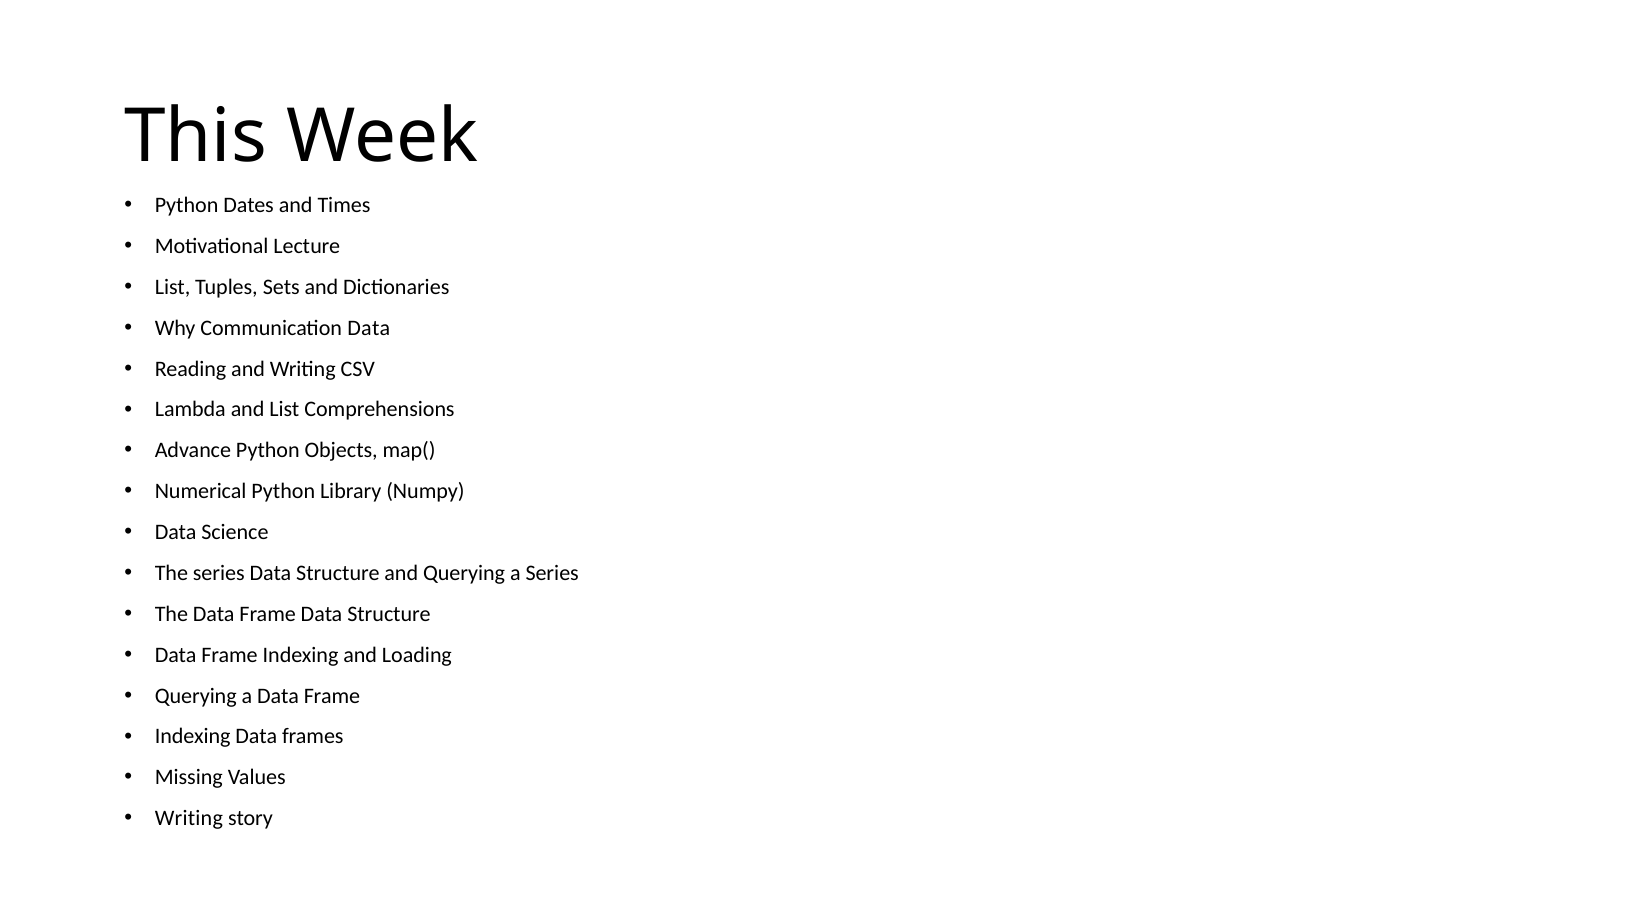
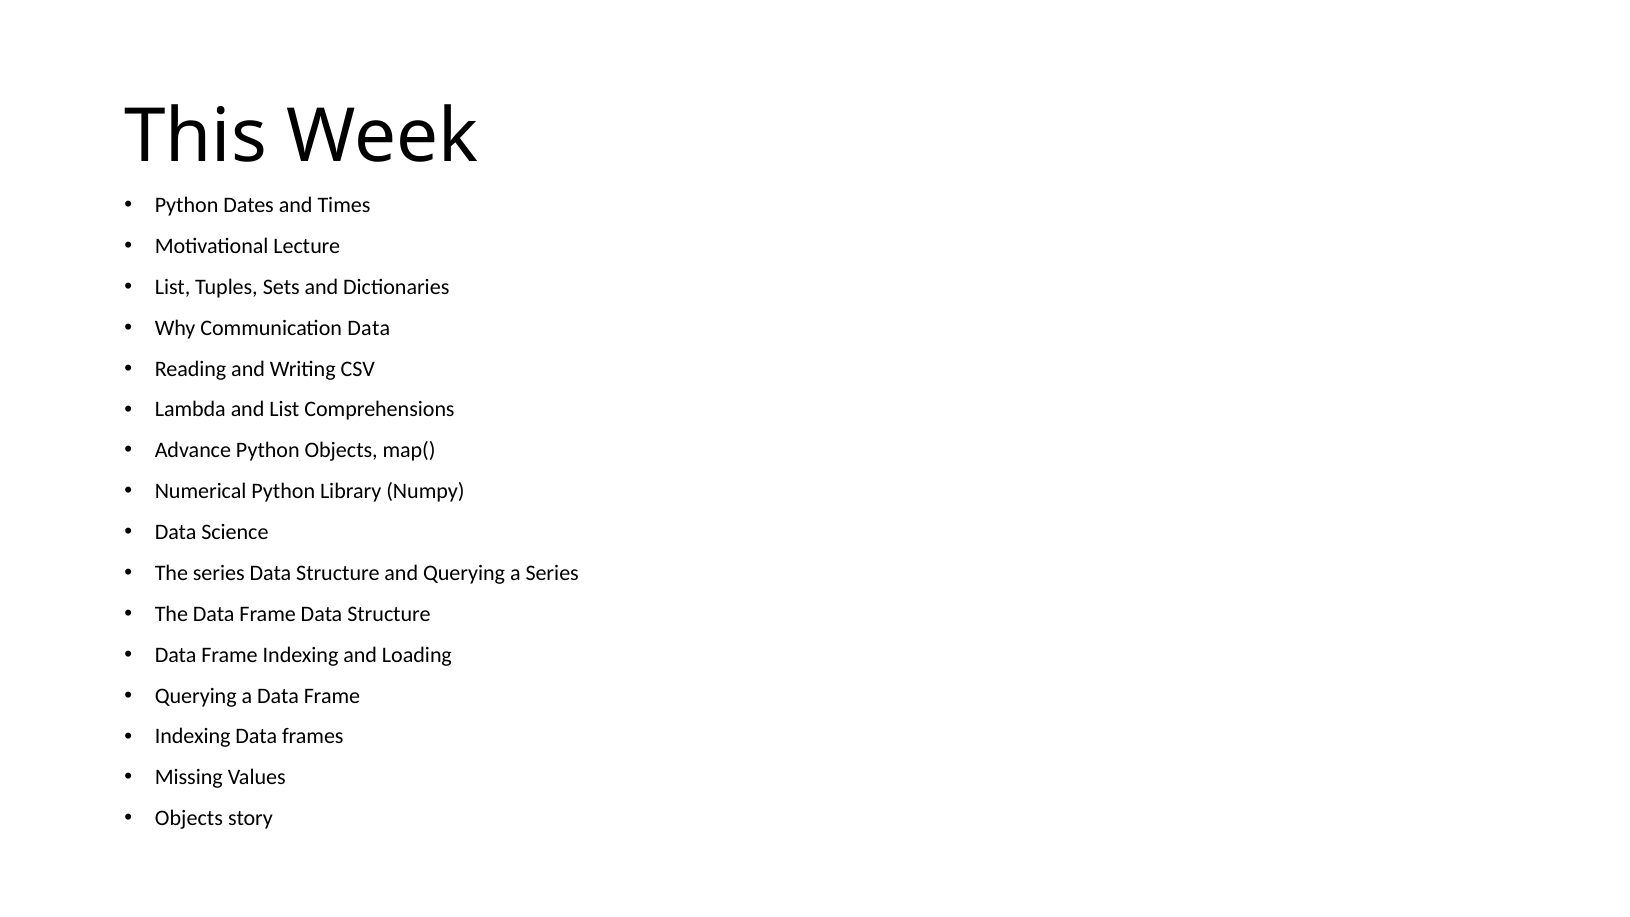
Writing: Writing -> Objects (189, 818)
